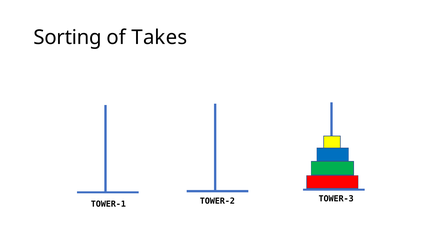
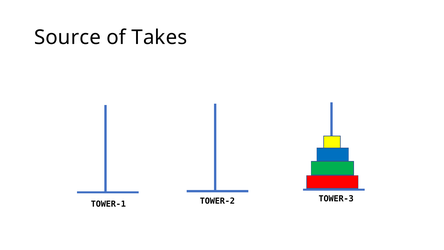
Sorting: Sorting -> Source (67, 37)
